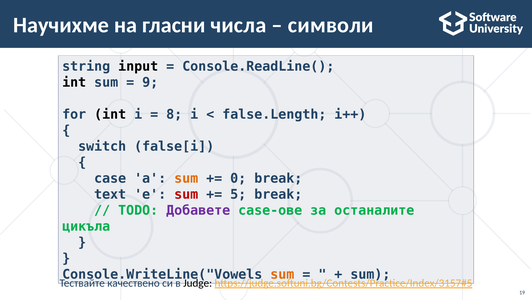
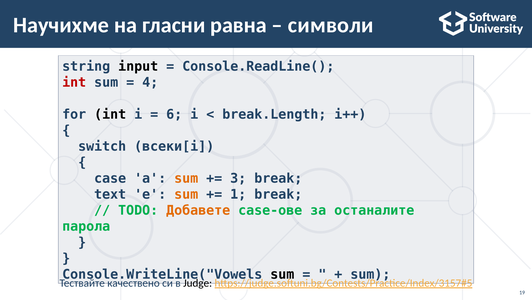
числа: числа -> равна (239, 25)
int colour: black -> red (74, 82)
9: 9 -> 4 (150, 82)
8: 8 -> 6 (174, 114)
false.Length: false.Length -> break.Length (274, 114)
false[i: false[i -> всеки[i (174, 146)
0: 0 -> 3 (238, 178)
sum colour: red -> orange (186, 194)
5: 5 -> 1 (238, 194)
Добавете colour: purple -> orange (198, 210)
цикъла: цикъла -> парола (86, 226)
sum colour: orange -> black (282, 274)
